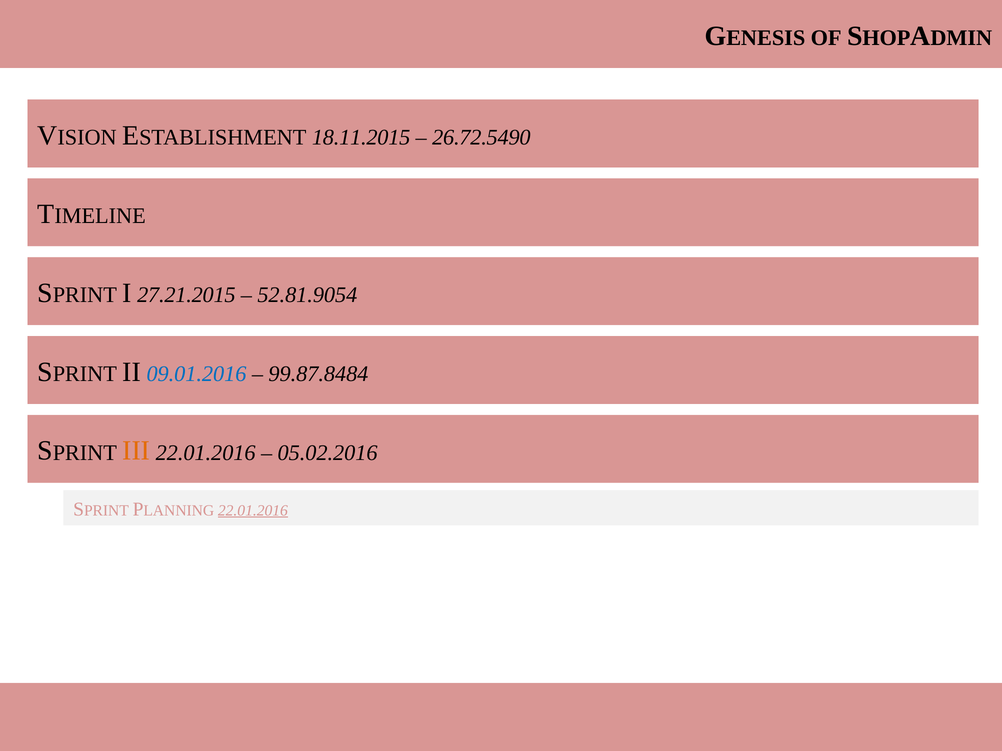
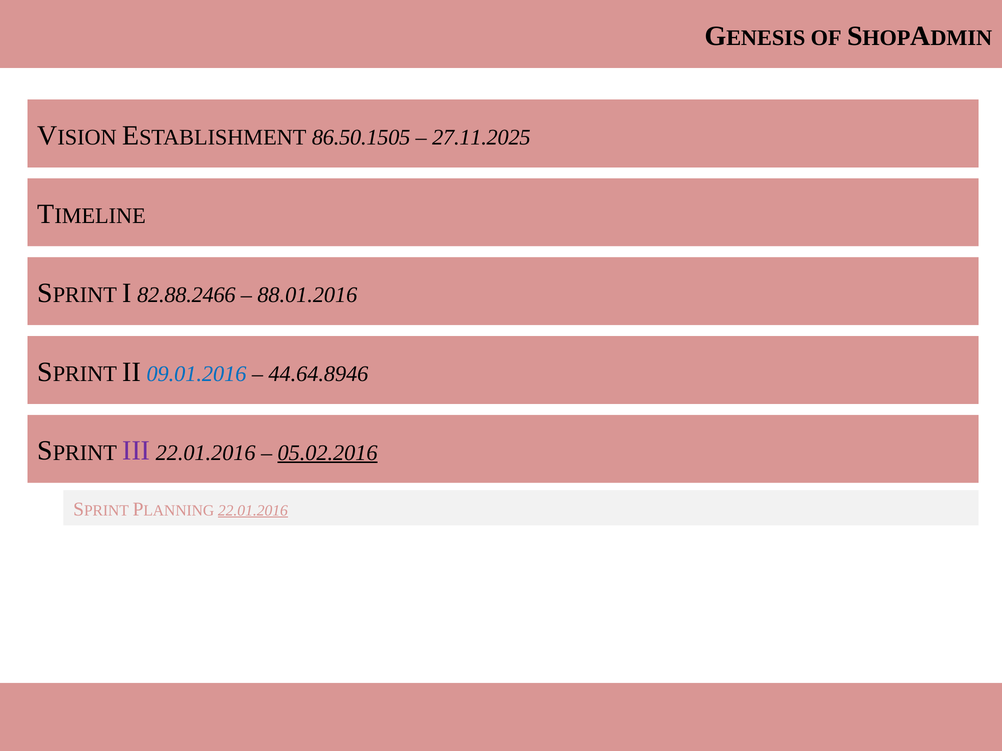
18.11.2015: 18.11.2015 -> 86.50.1505 (361, 137)
26.72.5490: 26.72.5490 -> 27.11.2025 (481, 137)
27.21.2015: 27.21.2015 -> 82.88.2466 (186, 295)
52.81.9054: 52.81.9054 -> 88.01.2016 (307, 295)
99.87.8484: 99.87.8484 -> 44.64.8946 (318, 374)
III colour: orange -> purple (136, 451)
05.02.2016 underline: none -> present (328, 453)
